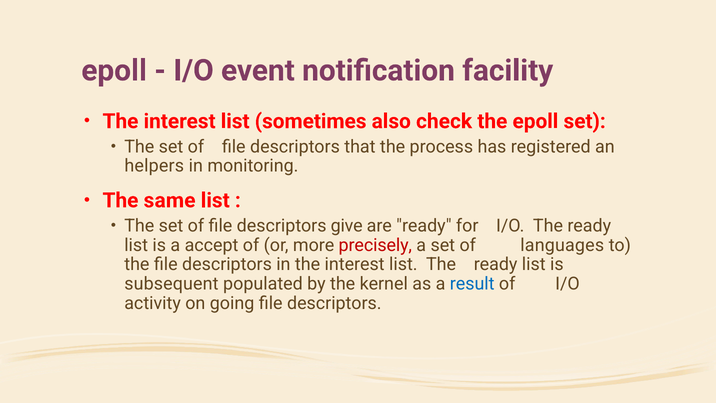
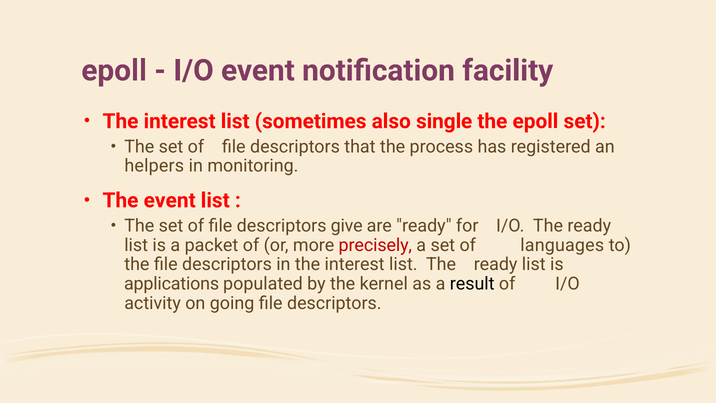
check: check -> single (444, 121)
The same: same -> event (170, 200)
accept: accept -> packet (212, 245)
subsequent: subsequent -> applications (172, 284)
result colour: blue -> black (472, 284)
